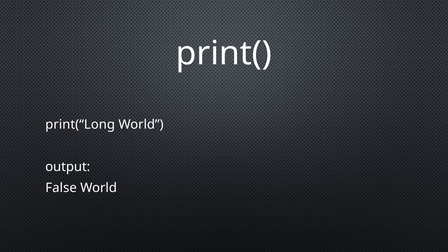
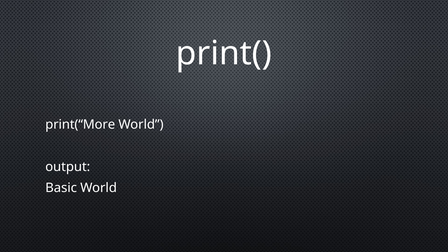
print(“Long: print(“Long -> print(“More (80, 125)
False: False -> Basic (61, 188)
